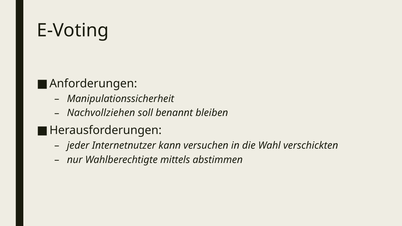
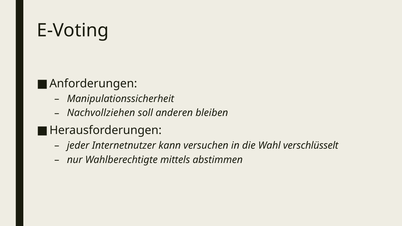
benannt: benannt -> anderen (174, 113)
verschickten: verschickten -> verschlüsselt (311, 146)
